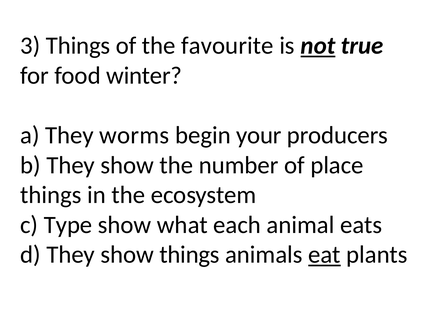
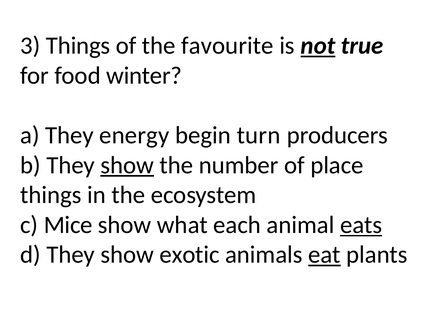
worms: worms -> energy (134, 135)
your: your -> turn (259, 135)
show underline: none -> present (127, 165)
Type: Type -> Mice (68, 224)
eats underline: none -> present (361, 224)
show things: things -> exotic (190, 254)
